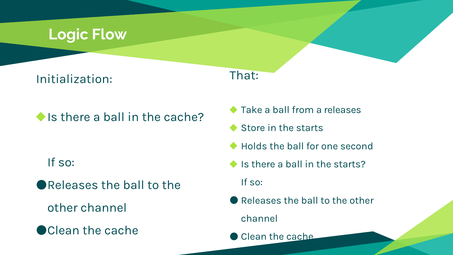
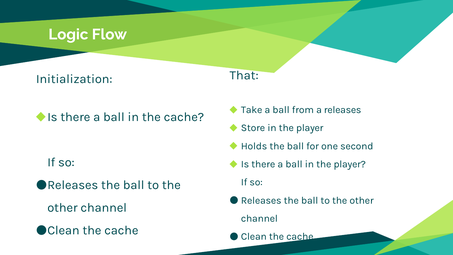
Store in the starts: starts -> player (310, 128)
ball in the starts: starts -> player (350, 164)
